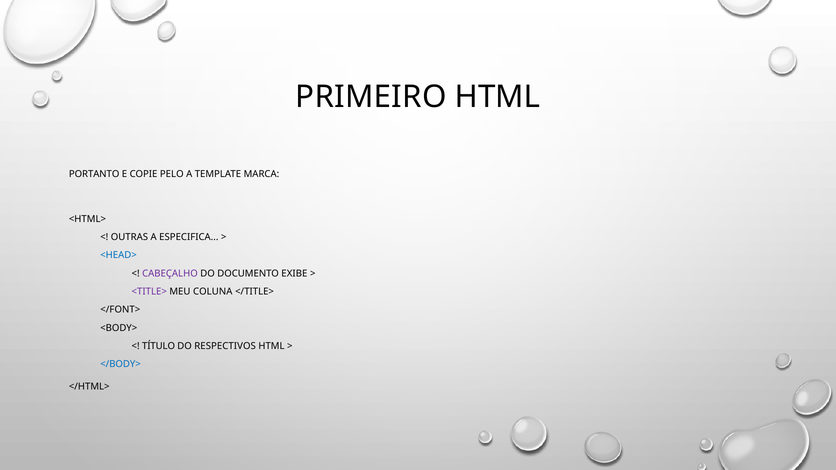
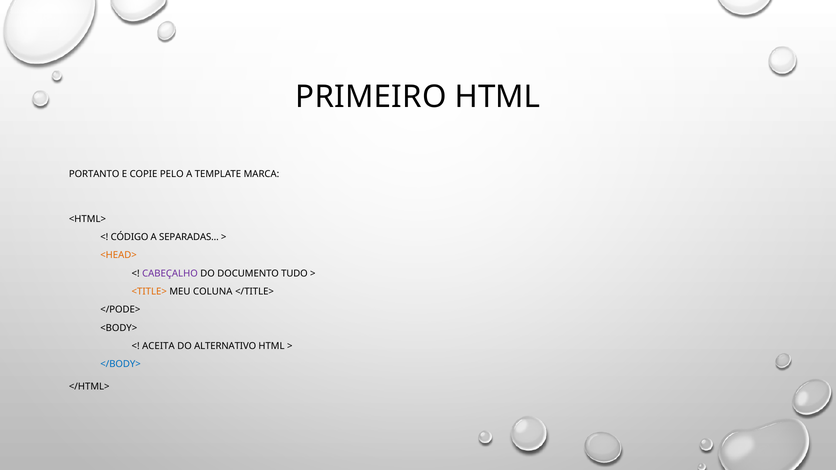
OUTRAS: OUTRAS -> CÓDIGO (130, 237)
ESPECIFICA: ESPECIFICA -> SEPARADAS (189, 237)
<HEAD> colour: blue -> orange (119, 255)
EXIBE: EXIBE -> TUDO (294, 274)
<TITLE> colour: purple -> orange (149, 292)
</FONT>: </FONT> -> </PODE> (120, 310)
TÍTULO: TÍTULO -> ACEITA (158, 346)
RESPECTIVOS: RESPECTIVOS -> ALTERNATIVO (225, 346)
